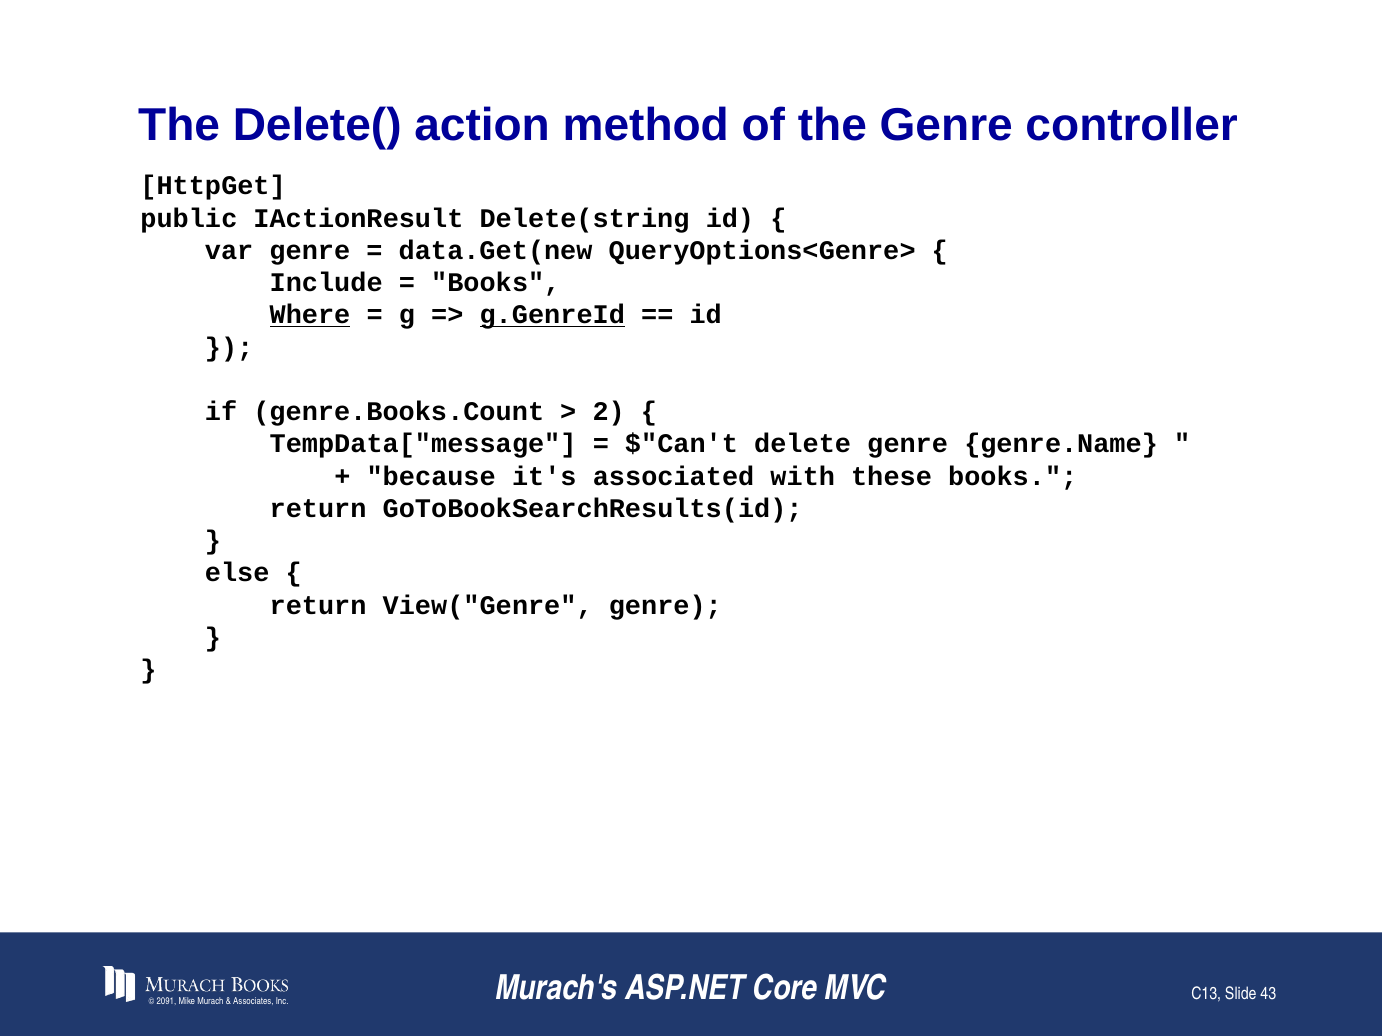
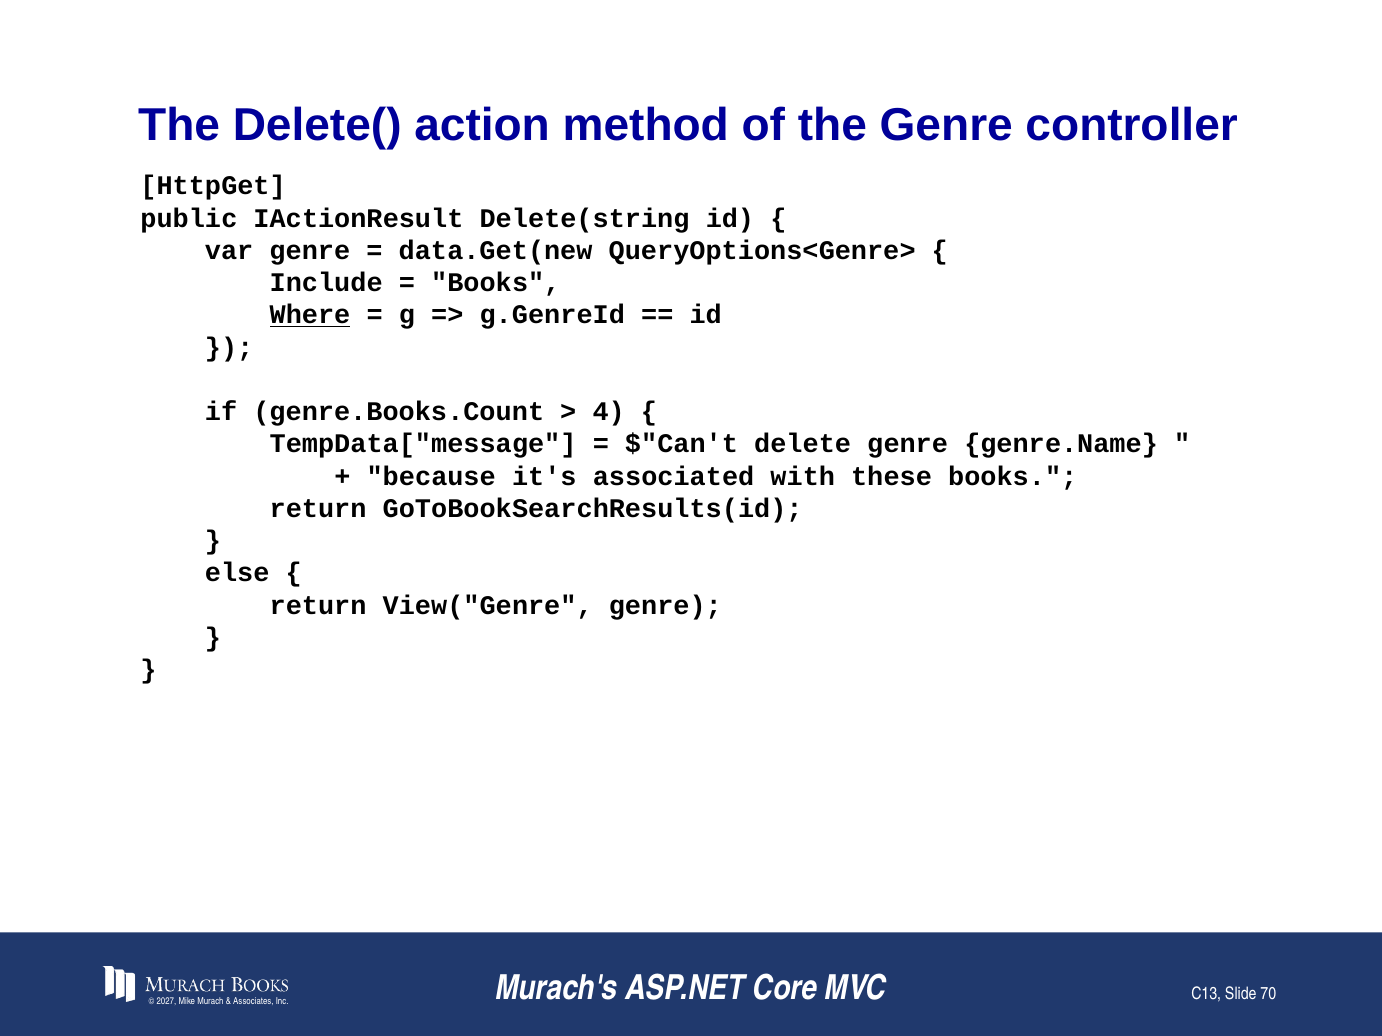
g.GenreId underline: present -> none (552, 315)
2: 2 -> 4 (609, 412)
2091: 2091 -> 2027 (166, 1001)
43: 43 -> 70 (1268, 994)
